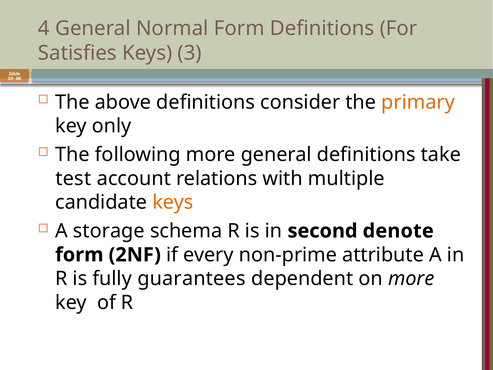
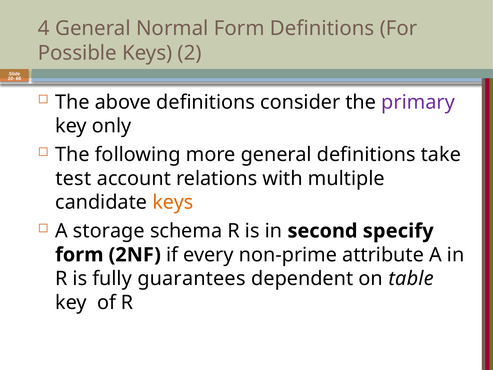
Satisfies: Satisfies -> Possible (77, 53)
3: 3 -> 2 (190, 53)
primary colour: orange -> purple (418, 102)
denote: denote -> specify (398, 231)
on more: more -> table (411, 278)
